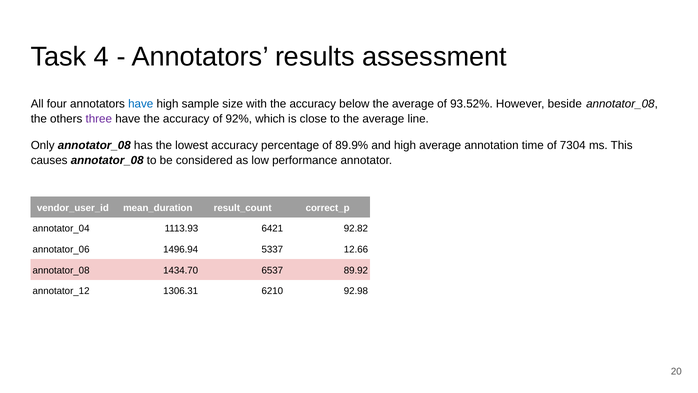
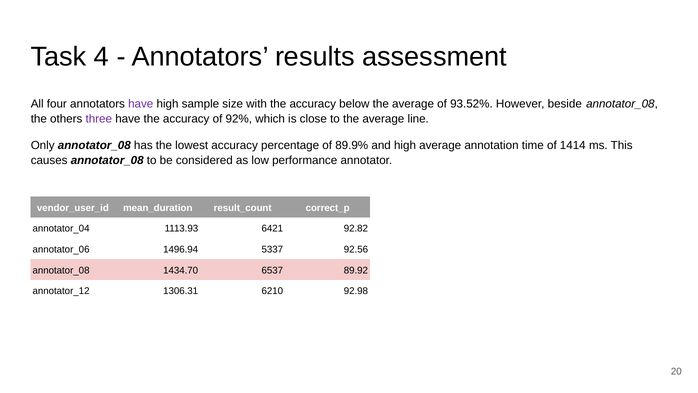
have colour: blue -> purple (141, 104)
7304: 7304 -> 1414 (573, 145)
12.66: 12.66 -> 92.56 (356, 249)
